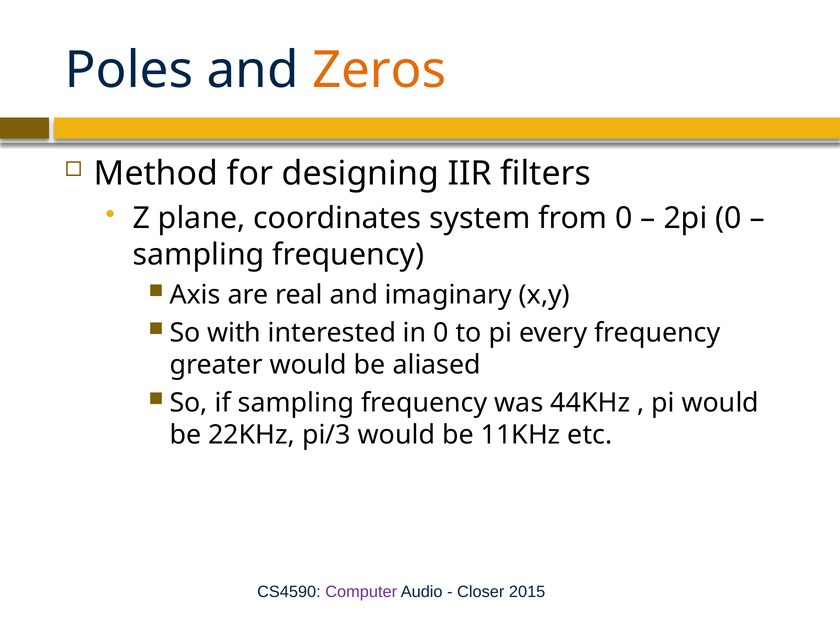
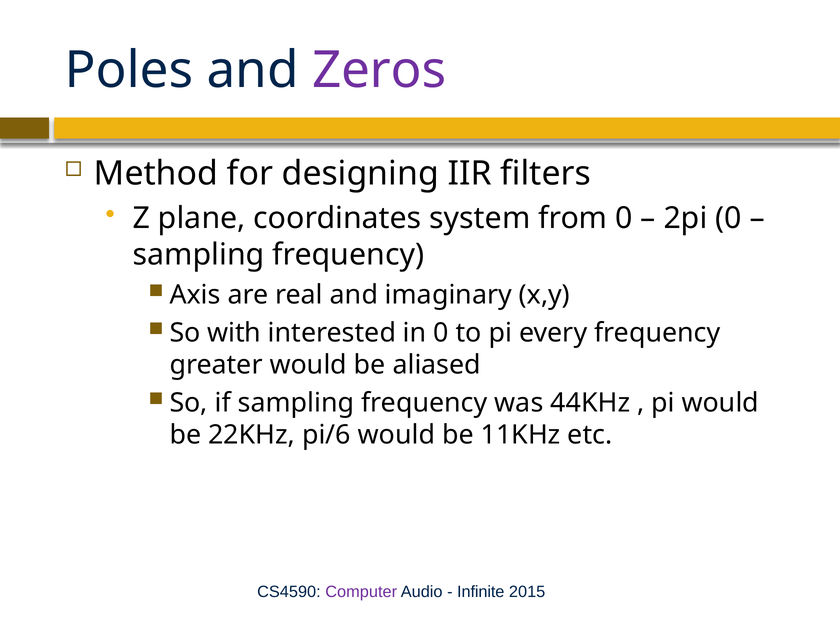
Zeros colour: orange -> purple (379, 70)
pi/3: pi/3 -> pi/6 (326, 435)
Closer: Closer -> Infinite (481, 592)
